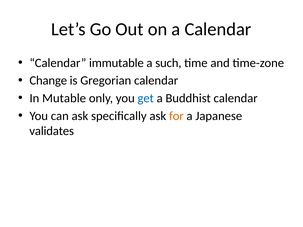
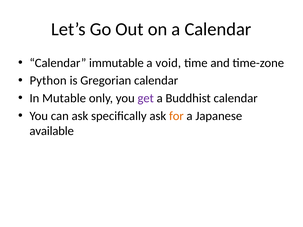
such: such -> void (168, 63)
Change: Change -> Python (48, 81)
get colour: blue -> purple (146, 98)
validates: validates -> available (52, 131)
